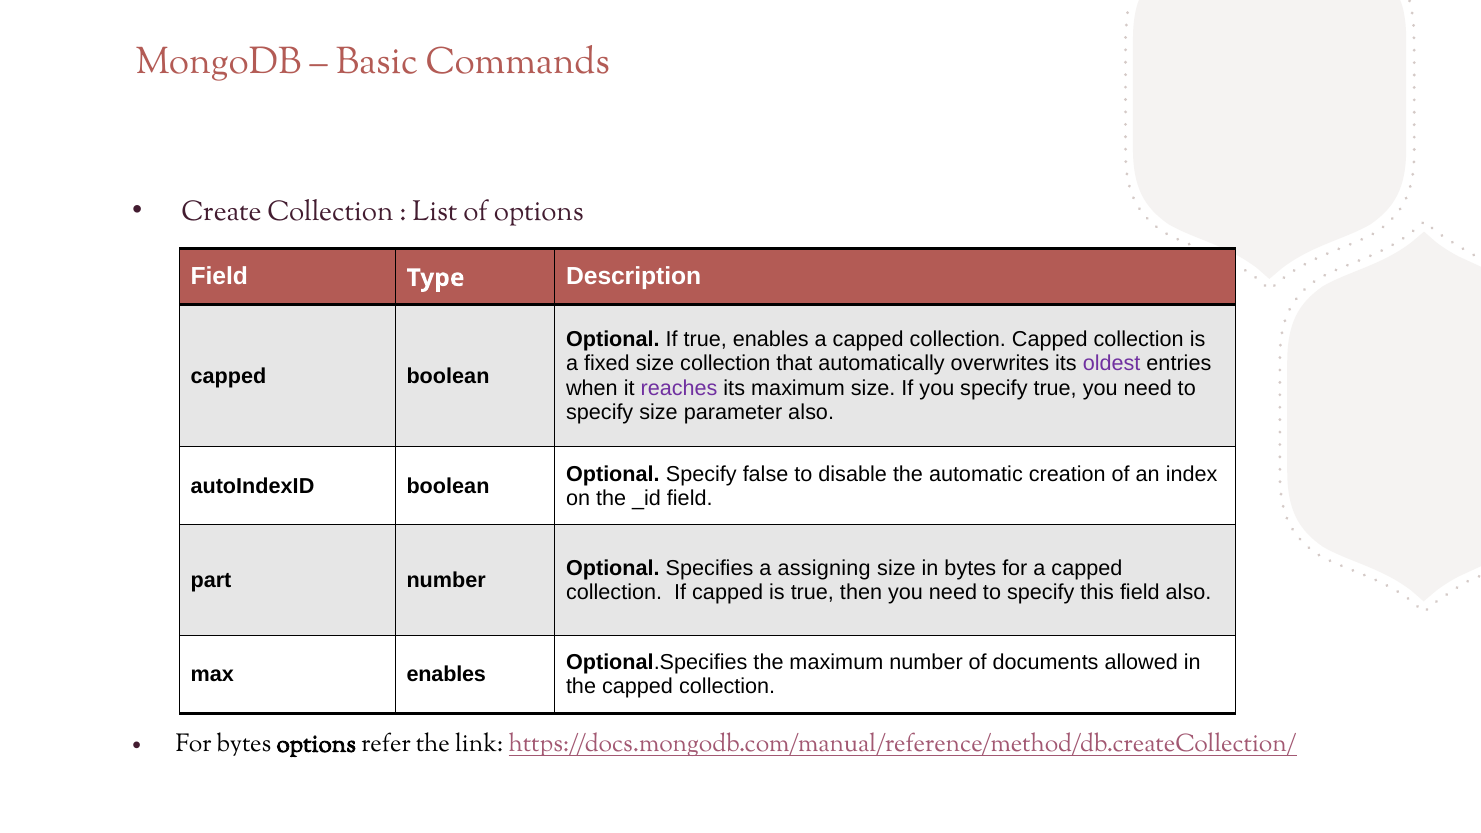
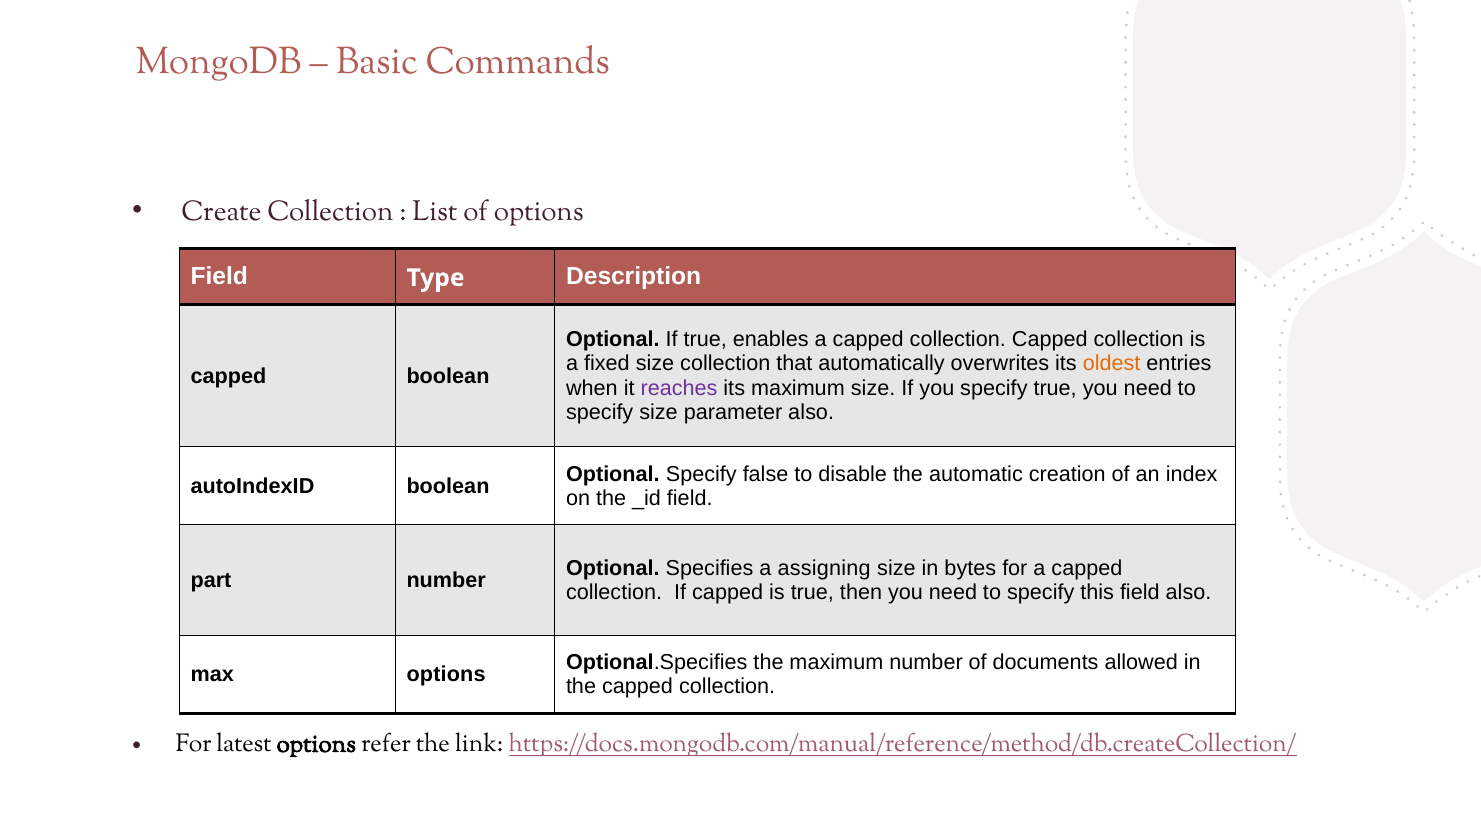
oldest colour: purple -> orange (1112, 364)
max enables: enables -> options (446, 675)
For bytes: bytes -> latest (244, 744)
